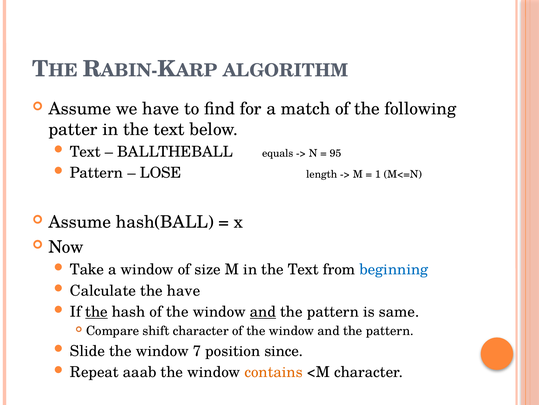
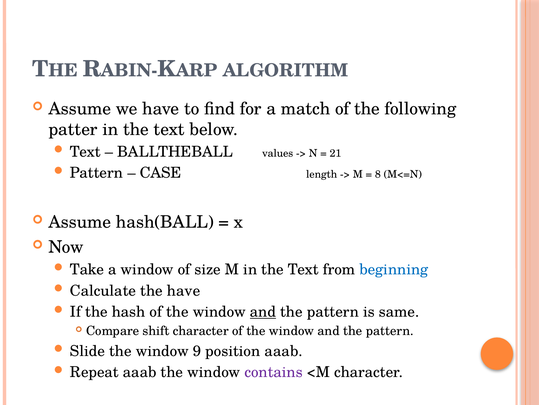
equals: equals -> values (278, 153)
95: 95 -> 21 (335, 153)
LOSE: LOSE -> CASE (161, 173)
1: 1 -> 8 (378, 174)
the underline: present -> none (96, 311)
7: 7 -> 9 (197, 350)
position since: since -> aaab (284, 350)
contains colour: orange -> purple (274, 372)
